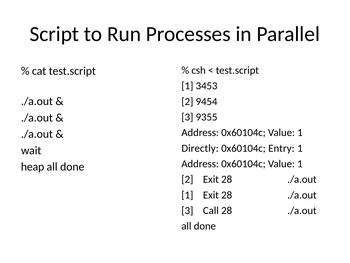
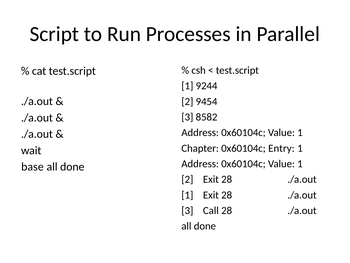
3453: 3453 -> 9244 (207, 86)
9355: 9355 -> 8582 (207, 117)
Directly: Directly -> Chapter (200, 148)
heap: heap -> base (32, 166)
